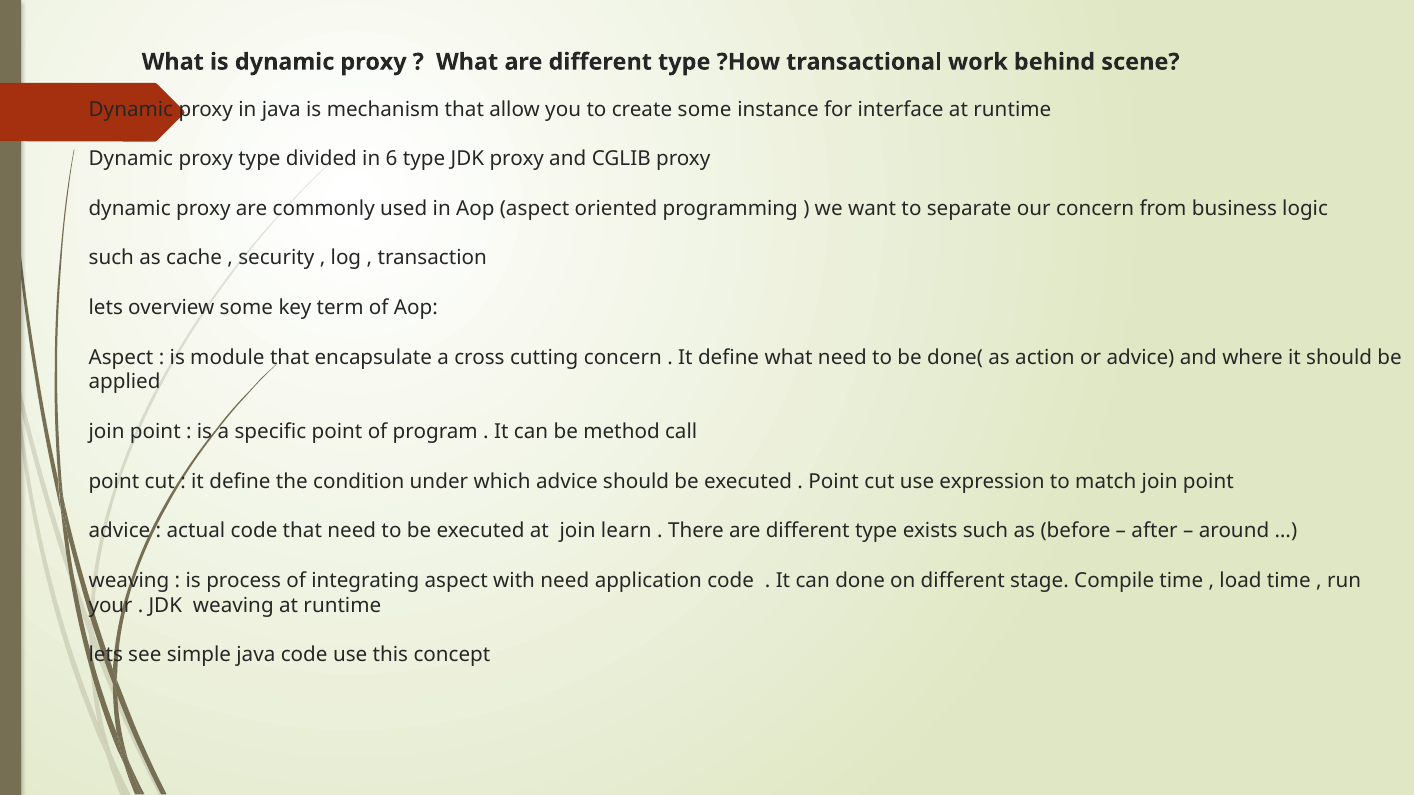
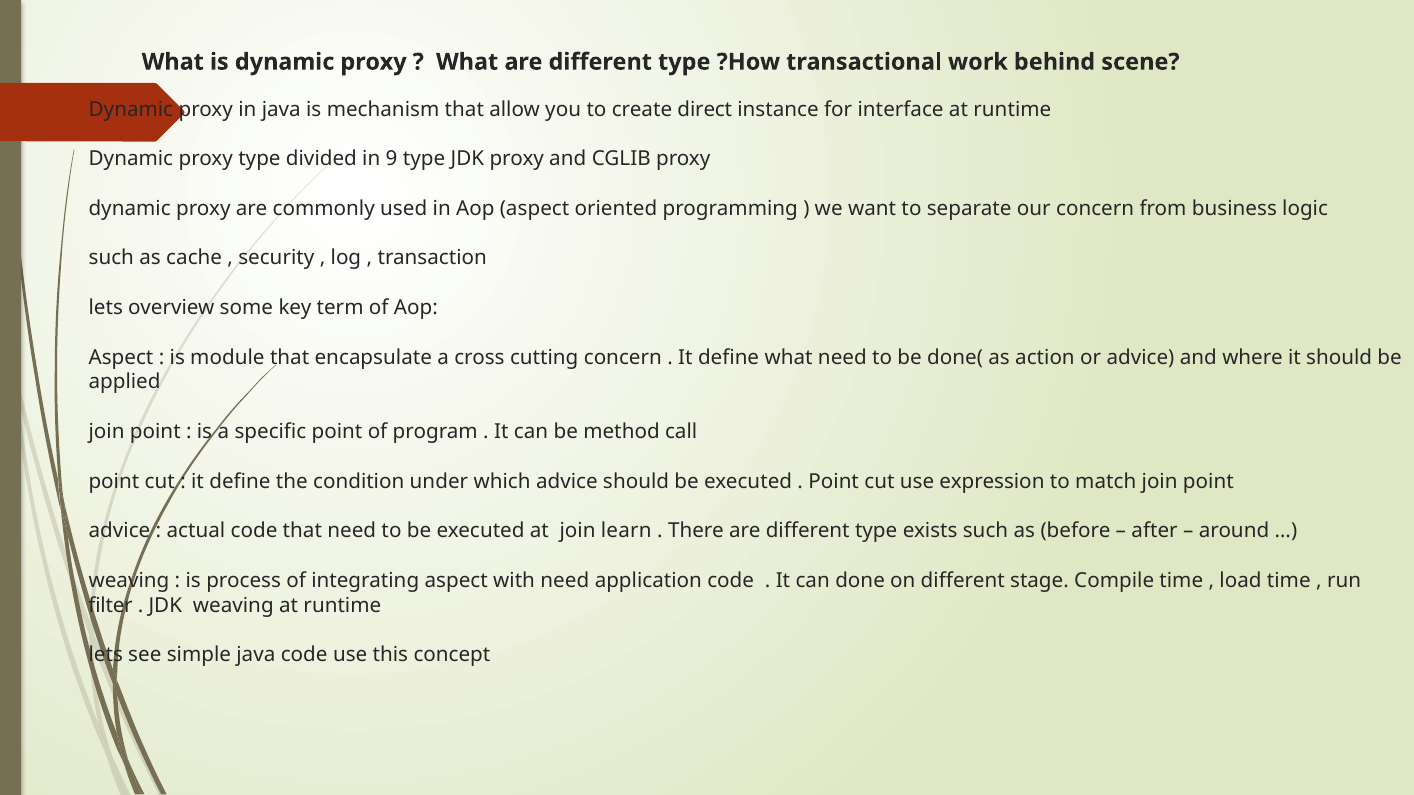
create some: some -> direct (705, 109)
6: 6 -> 9 (392, 159)
your: your -> filter (111, 605)
